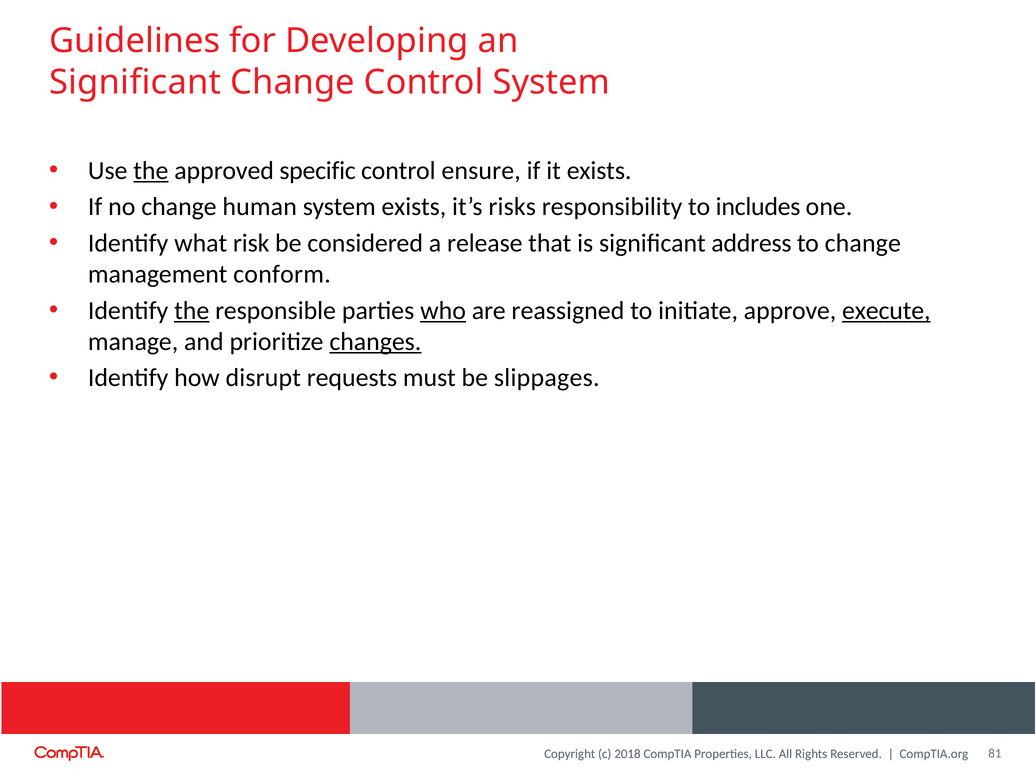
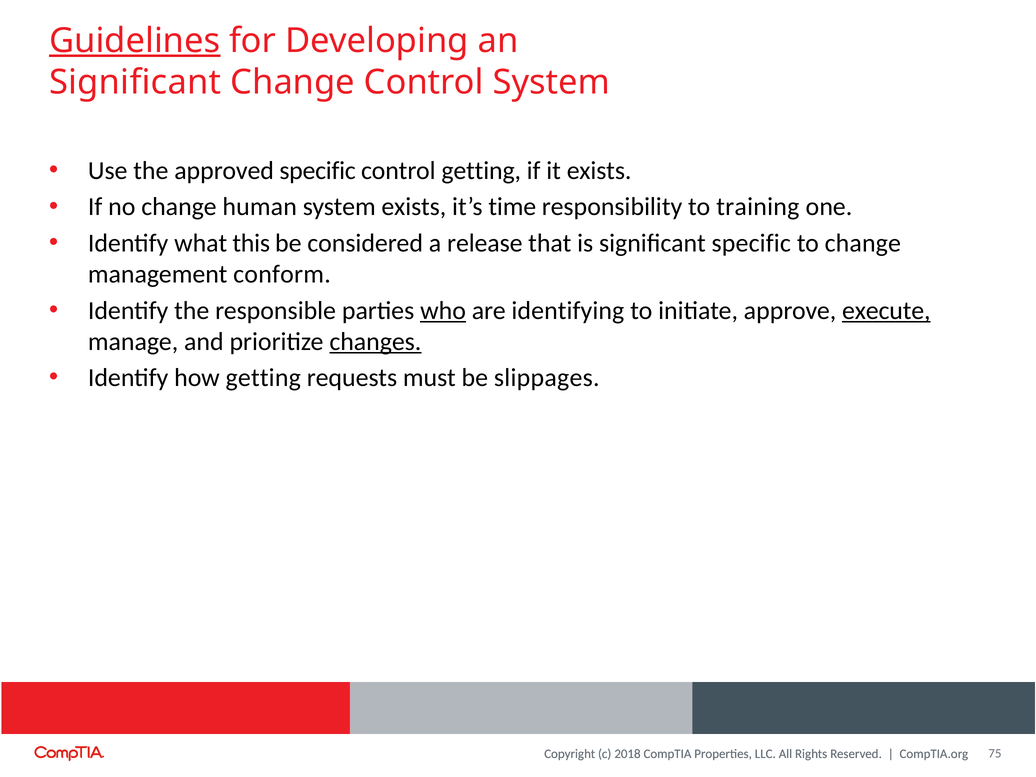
Guidelines underline: none -> present (135, 41)
the underline: present -> none (151, 171)
control ensure: ensure -> getting (481, 171)
risks: risks -> time (512, 207)
includes: includes -> training (758, 207)
risk: risk -> this (251, 243)
significant address: address -> specific (751, 243)
the underline: present -> none (192, 310)
reassigned: reassigned -> identifying (568, 310)
how disrupt: disrupt -> getting (263, 378)
81: 81 -> 75 (995, 754)
